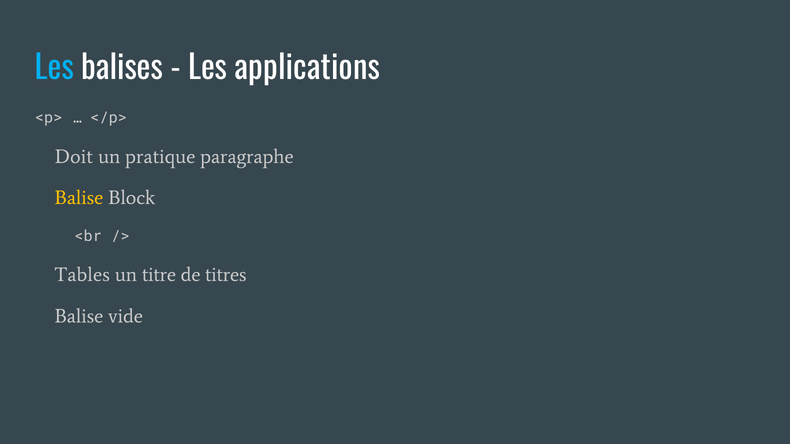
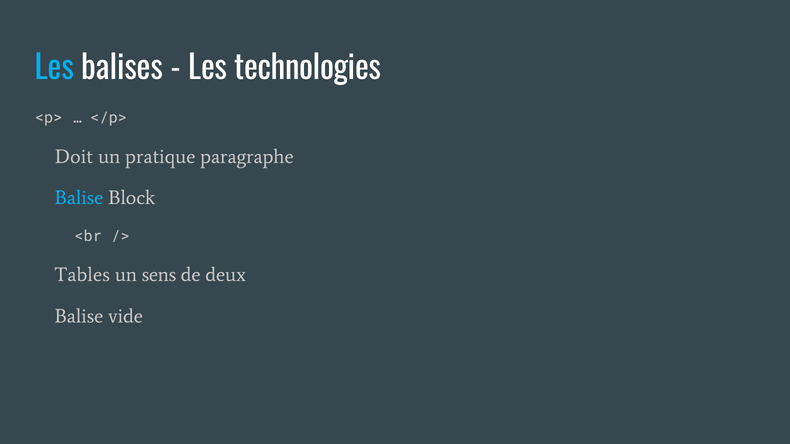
applications: applications -> technologies (308, 68)
Balise colour: yellow -> light blue (79, 198)
titre: titre -> sens (159, 275)
titres: titres -> deux (226, 275)
